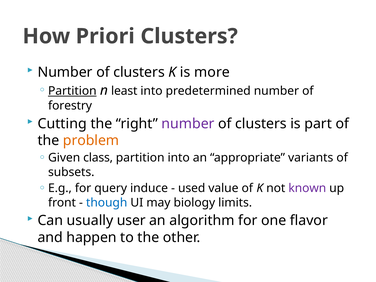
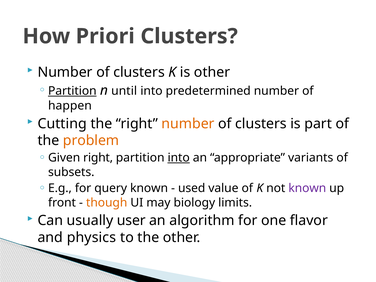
is more: more -> other (212, 72)
least: least -> until (124, 91)
forestry: forestry -> happen (70, 106)
number colour: purple -> orange (188, 124)
Given class: class -> right (98, 158)
into underline: none -> present (179, 158)
query induce: induce -> known (149, 188)
though colour: blue -> orange (107, 203)
happen: happen -> physics (91, 237)
